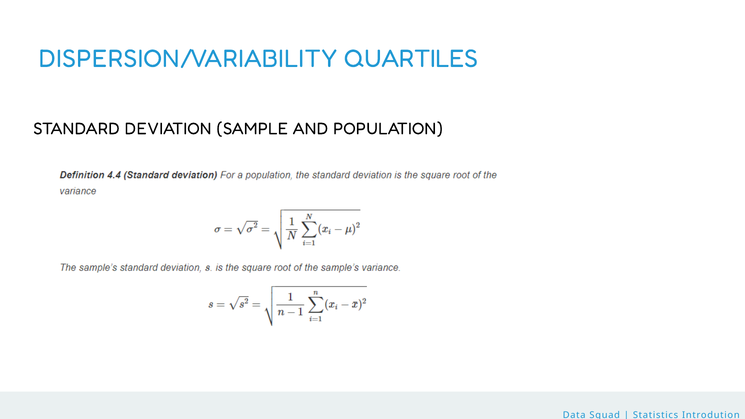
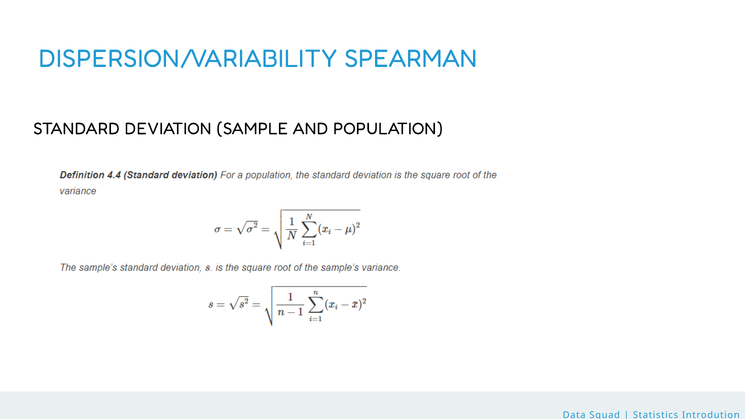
QUARTILES: QUARTILES -> SPEARMAN (411, 59)
